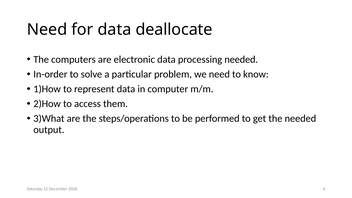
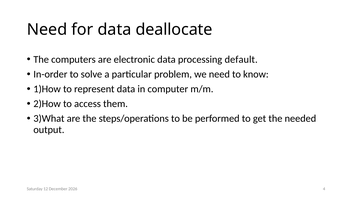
processing needed: needed -> default (241, 60)
